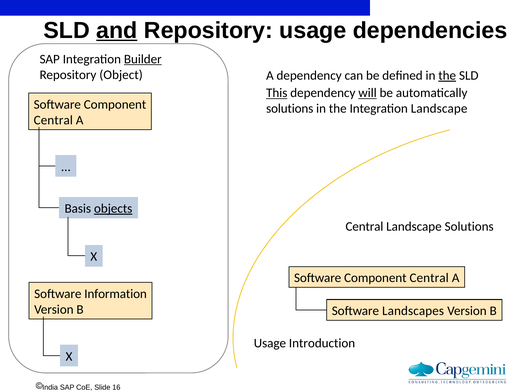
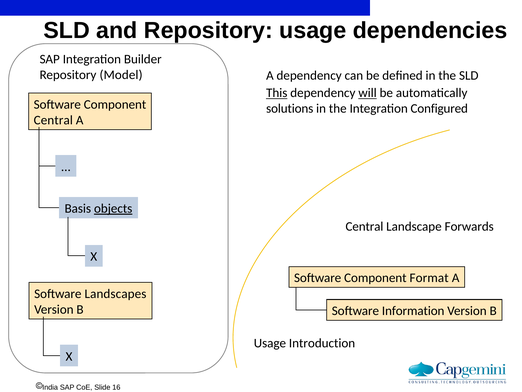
and underline: present -> none (117, 30)
Builder underline: present -> none (143, 59)
Object: Object -> Model (121, 75)
the underline: present -> none (447, 75)
Integration Landscape: Landscape -> Configured (439, 109)
Landscape Solutions: Solutions -> Forwards (469, 226)
Central: Central -> Format (429, 278)
Information: Information -> Landscapes (115, 293)
Landscapes: Landscapes -> Information (413, 310)
